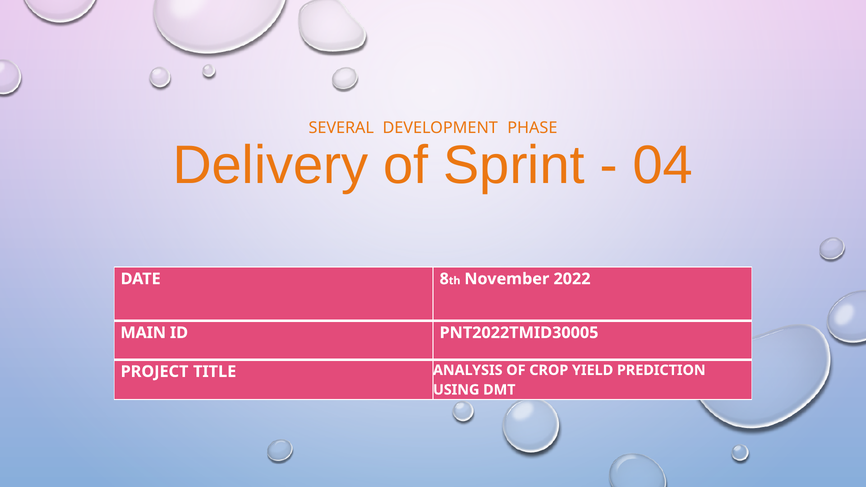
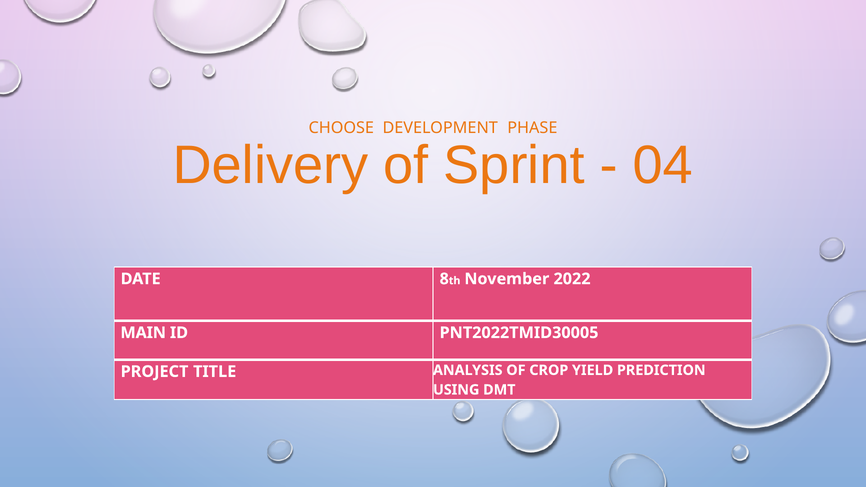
SEVERAL: SEVERAL -> CHOOSE (341, 128)
